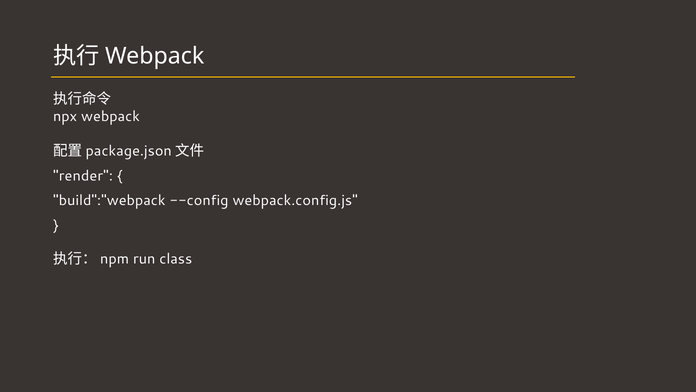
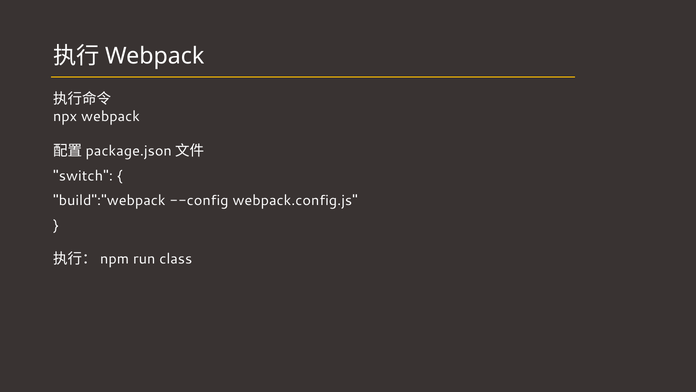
render: render -> switch (83, 176)
